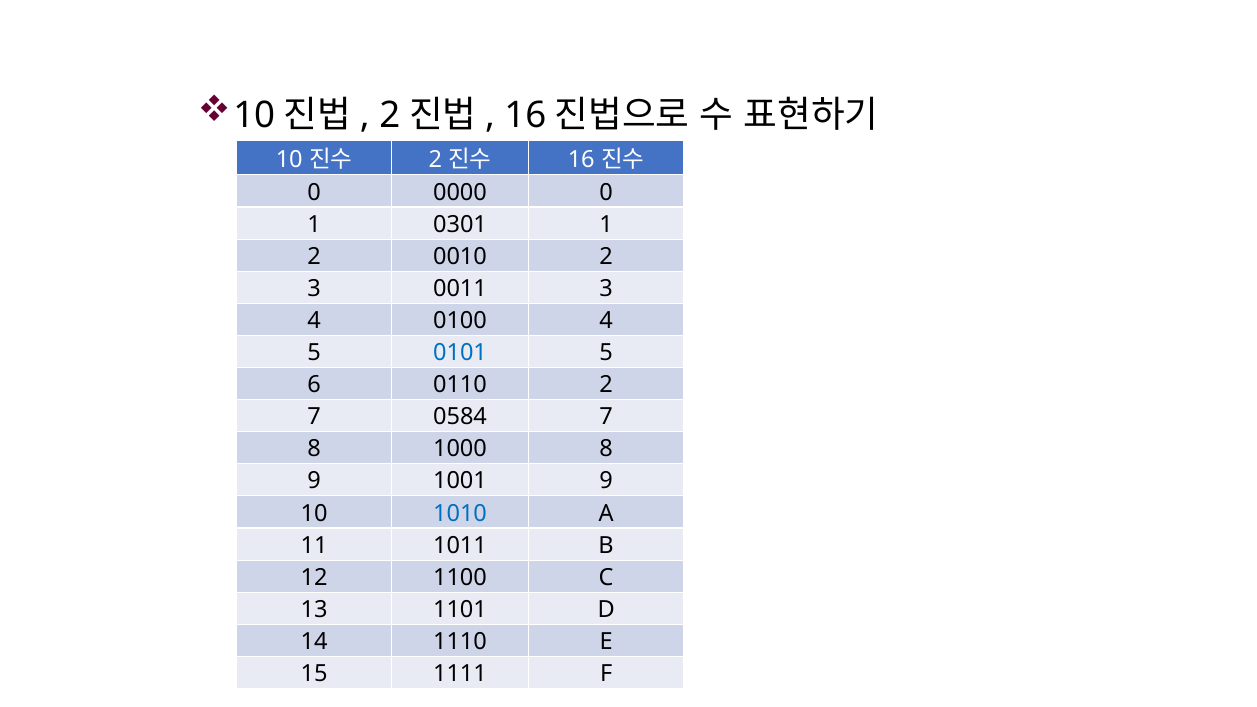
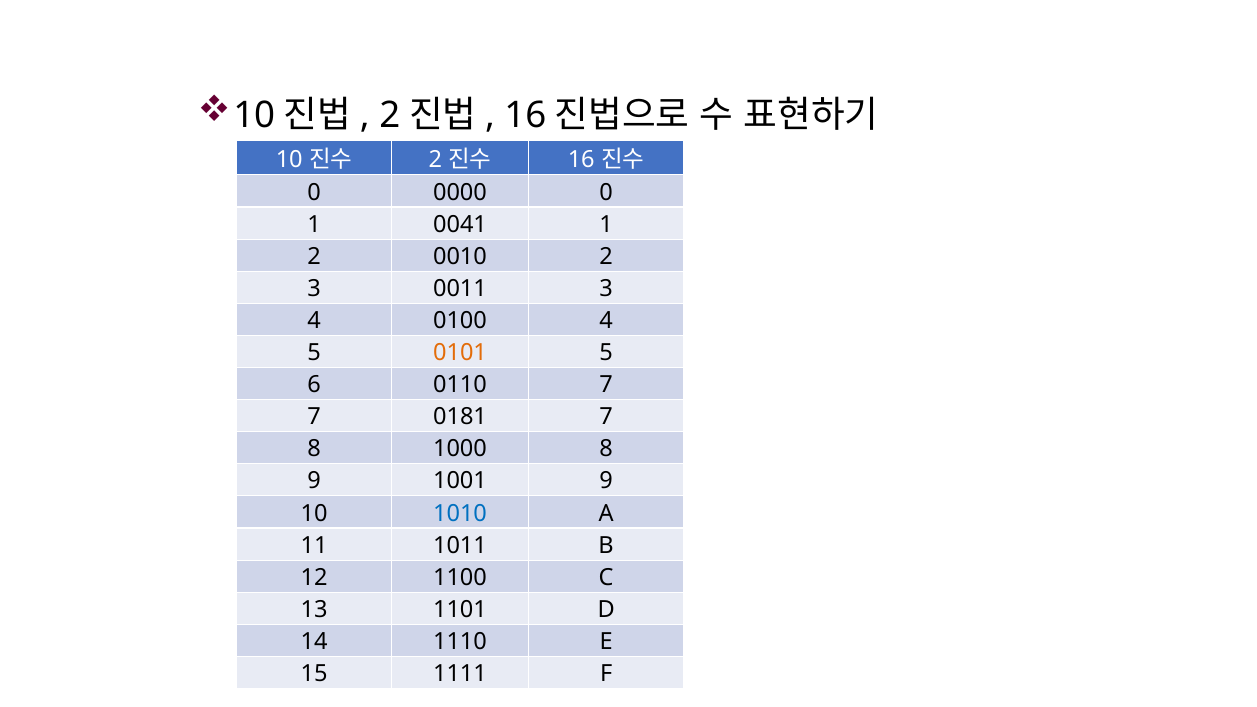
0301: 0301 -> 0041 (460, 224)
0101 colour: blue -> orange (460, 353)
0110 2: 2 -> 7 (606, 385)
0584: 0584 -> 0181 (460, 417)
